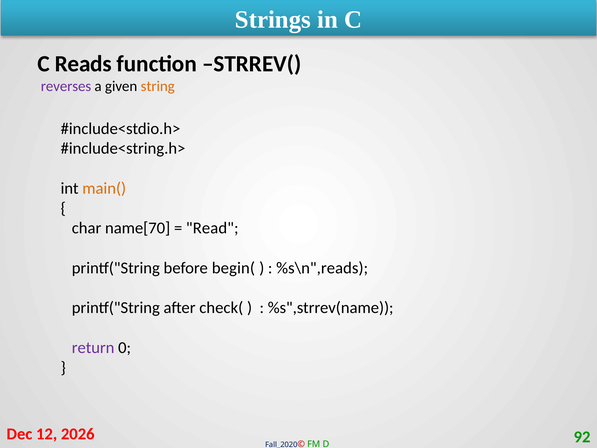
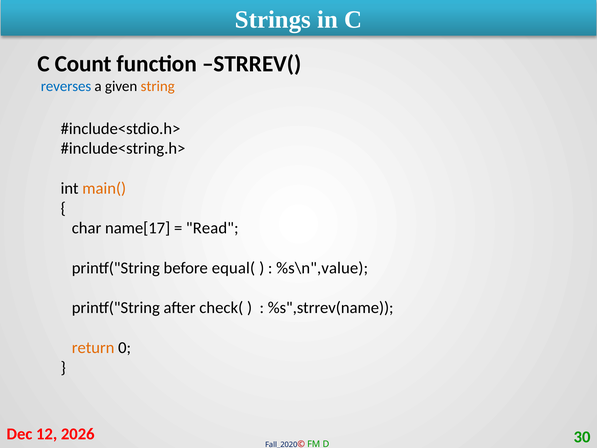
Reads: Reads -> Count (83, 64)
reverses colour: purple -> blue (66, 86)
name[70: name[70 -> name[17 (138, 228)
begin(: begin( -> equal( (233, 268)
%s\n",reads: %s\n",reads -> %s\n",value (322, 268)
return colour: purple -> orange (93, 347)
92: 92 -> 30 (582, 437)
